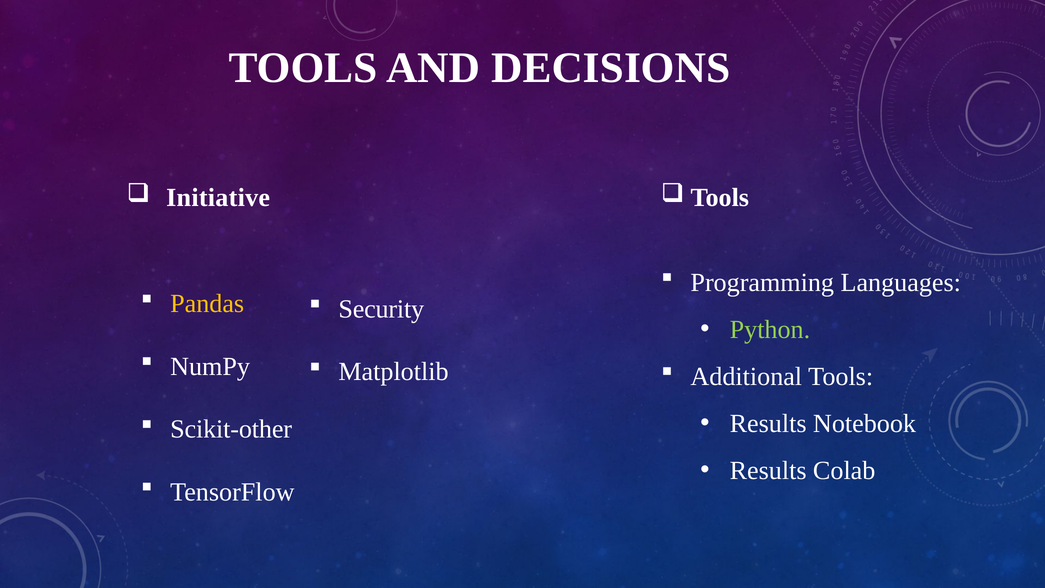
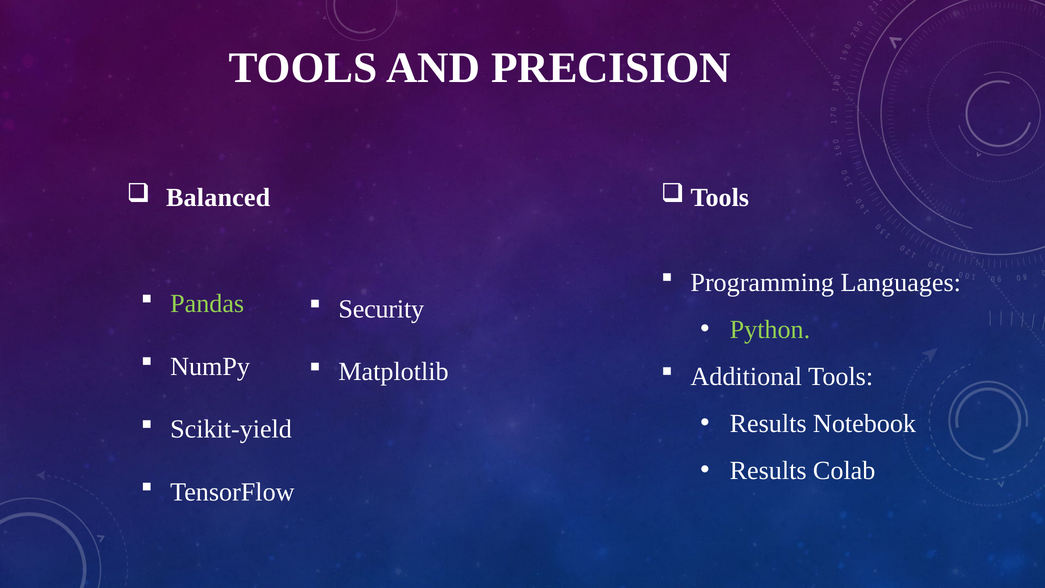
DECISIONS: DECISIONS -> PRECISION (611, 68)
Initiative: Initiative -> Balanced (218, 198)
Pandas colour: yellow -> light green (207, 304)
Scikit-other: Scikit-other -> Scikit-yield (231, 429)
